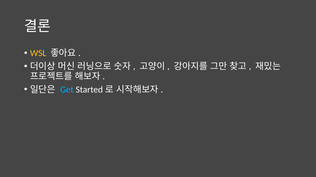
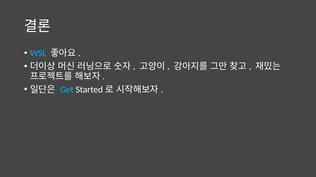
WSL colour: yellow -> light blue (38, 53)
